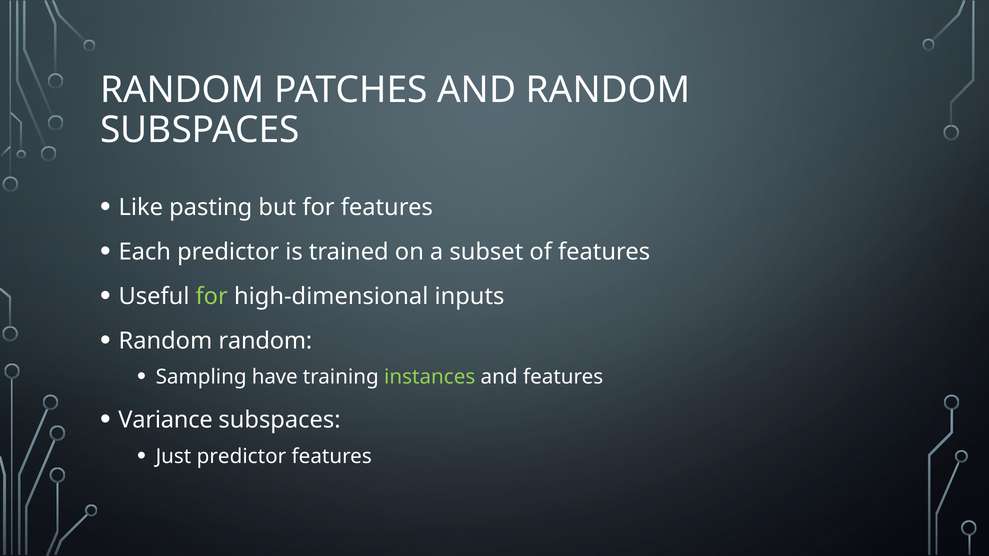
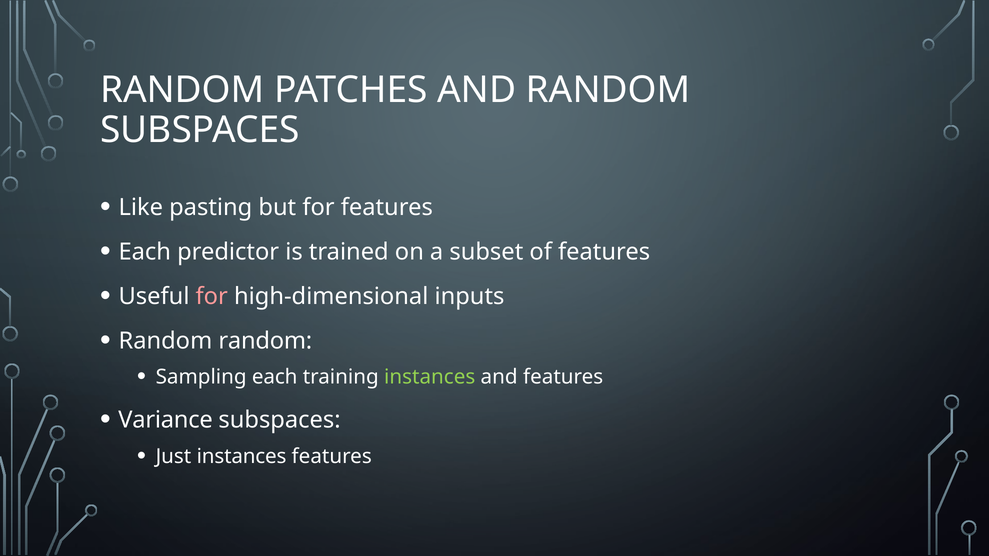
for colour: light green -> pink (212, 297)
Sampling have: have -> each (275, 377)
Just predictor: predictor -> instances (242, 457)
